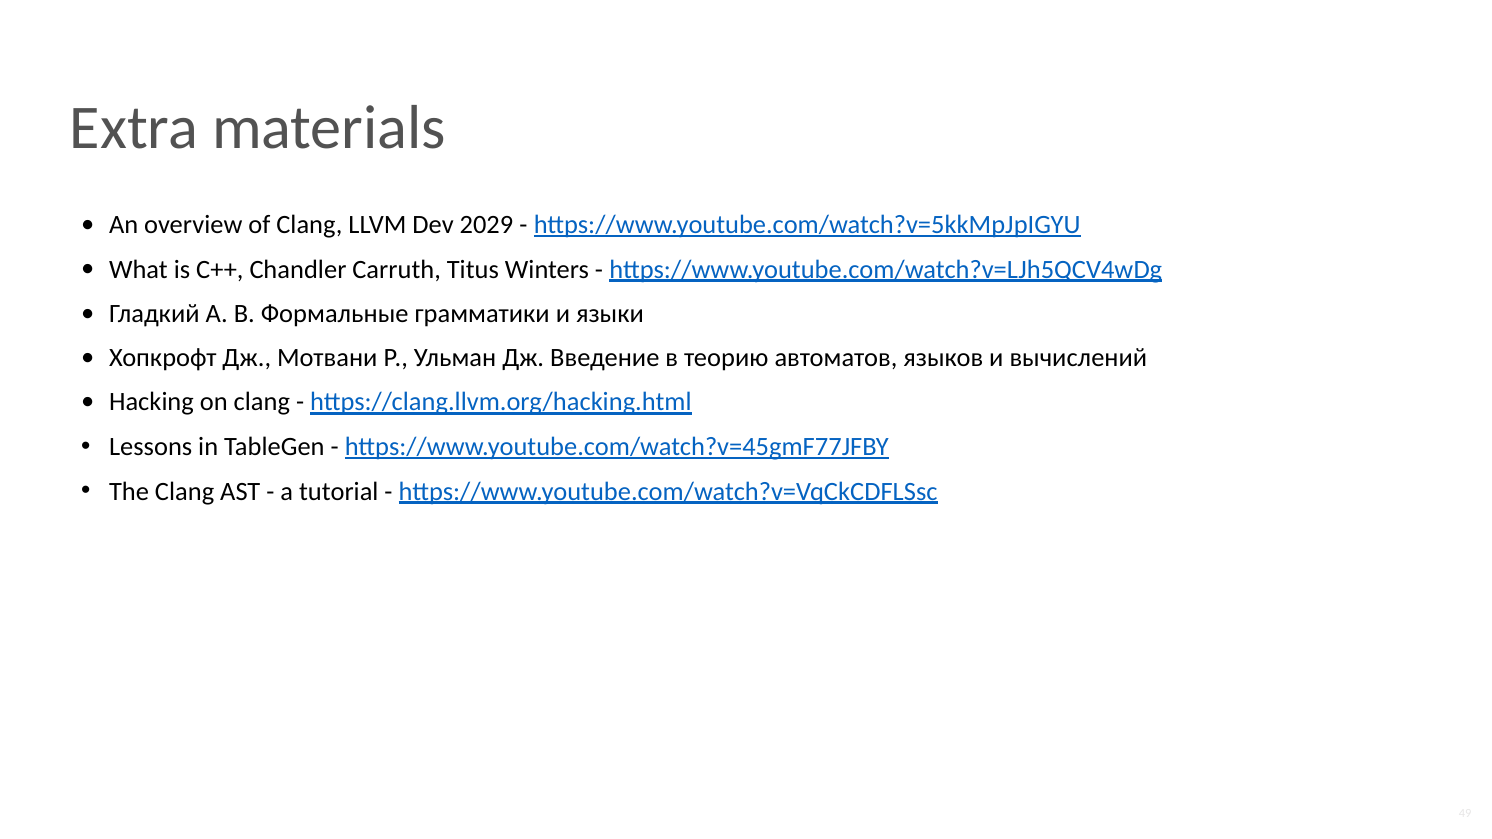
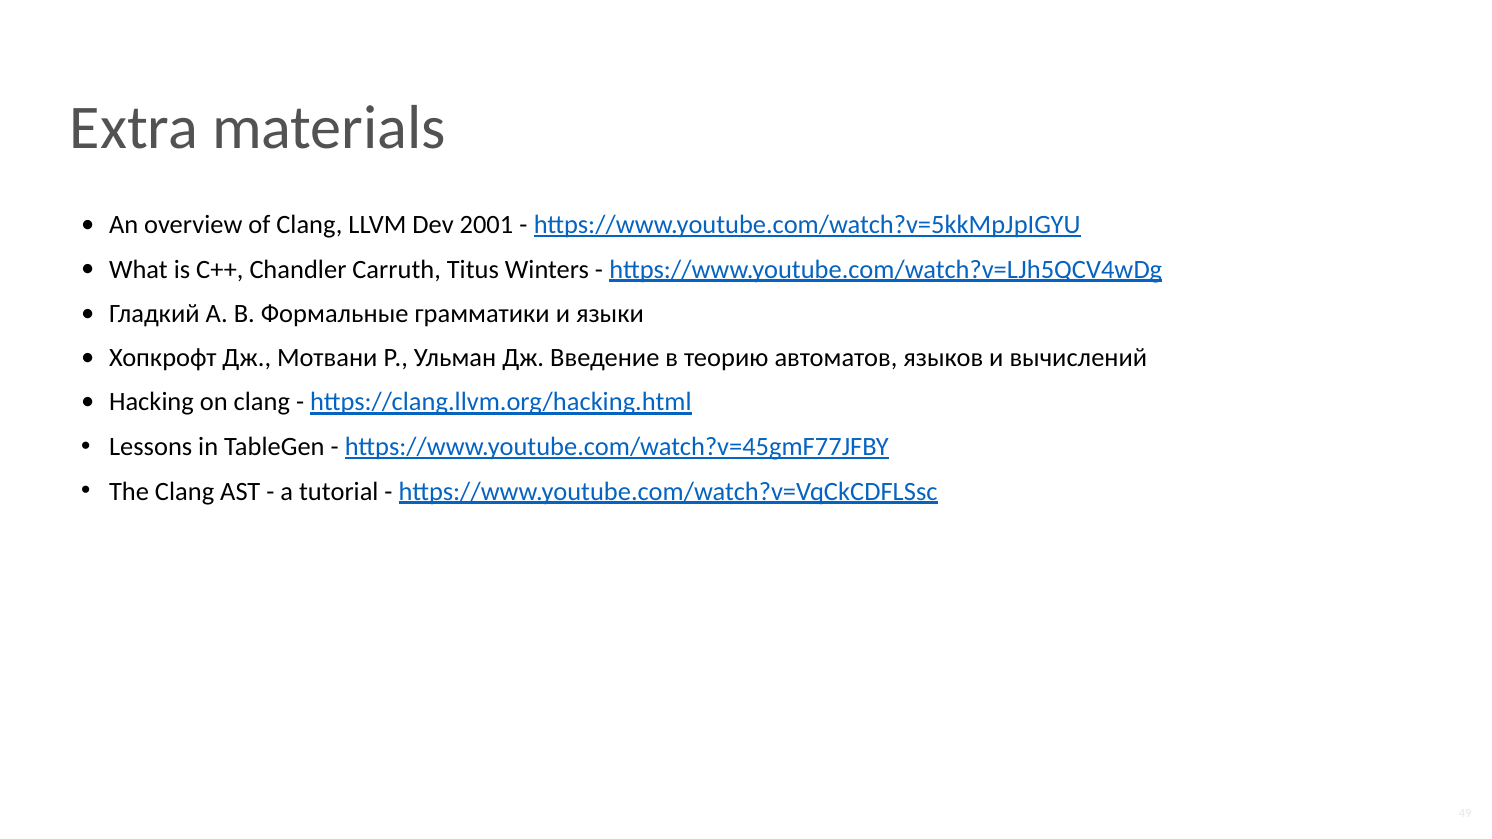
2029: 2029 -> 2001 (486, 225)
